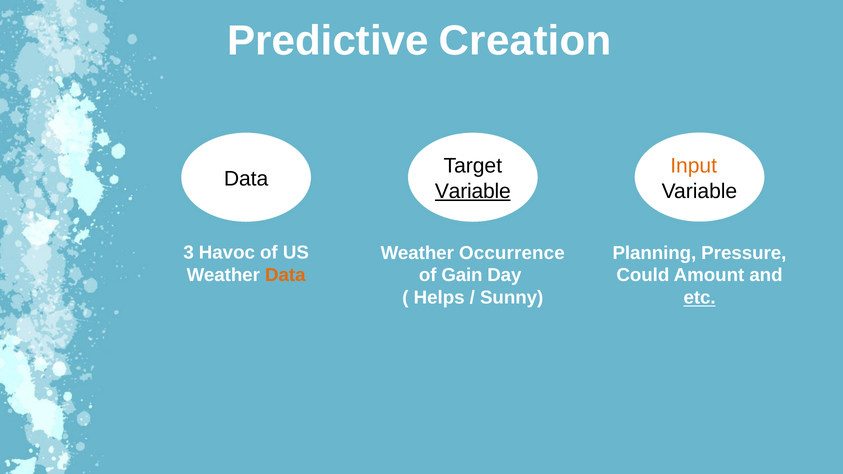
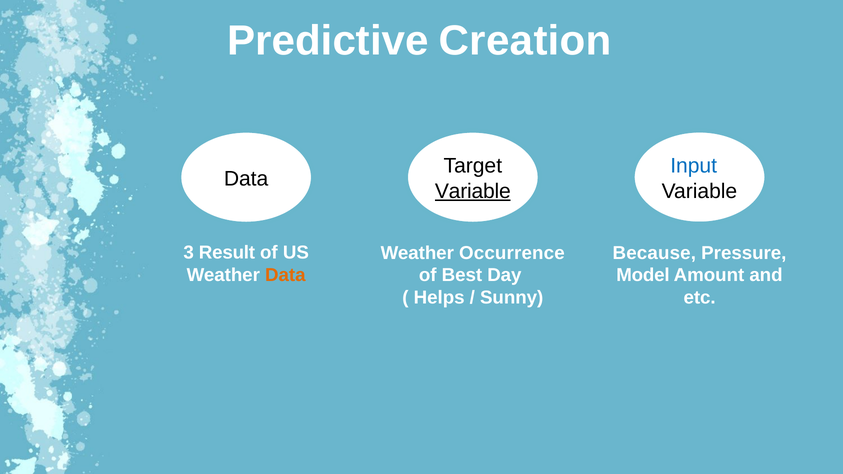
Input colour: orange -> blue (694, 166)
Havoc: Havoc -> Result (227, 253)
Planning: Planning -> Because (654, 253)
Gain: Gain -> Best (462, 275)
Could: Could -> Model (643, 275)
etc underline: present -> none (700, 298)
